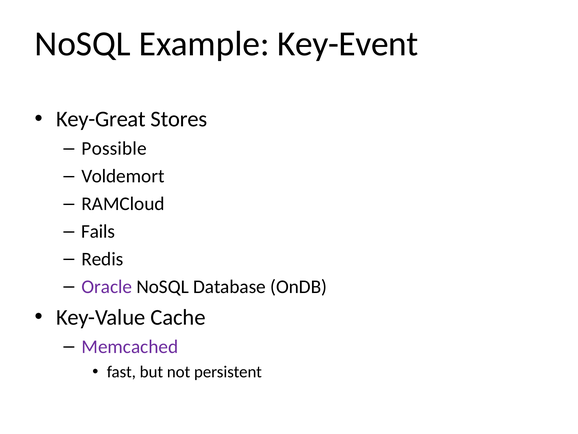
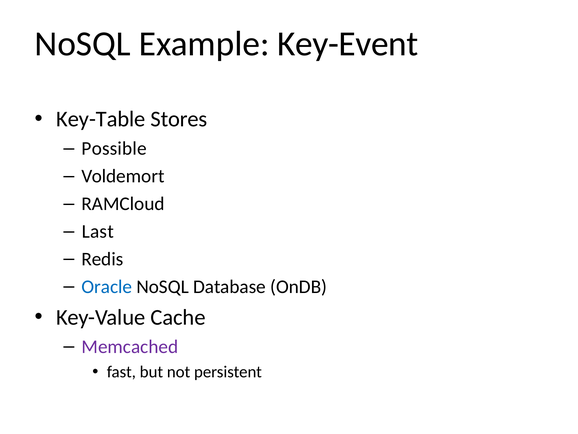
Key-Great: Key-Great -> Key-Table (101, 119)
Fails: Fails -> Last (98, 231)
Oracle colour: purple -> blue (107, 287)
